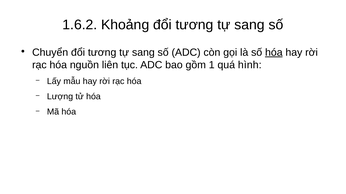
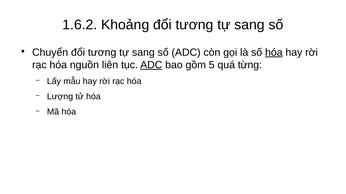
ADC underline: none -> present (151, 65)
1: 1 -> 5 (212, 65)
hình: hình -> từng (250, 65)
